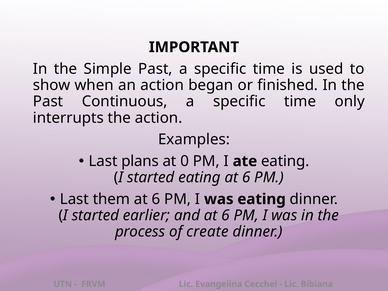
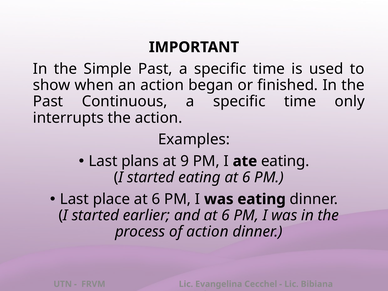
0: 0 -> 9 (185, 161)
them: them -> place (111, 199)
of create: create -> action (207, 232)
